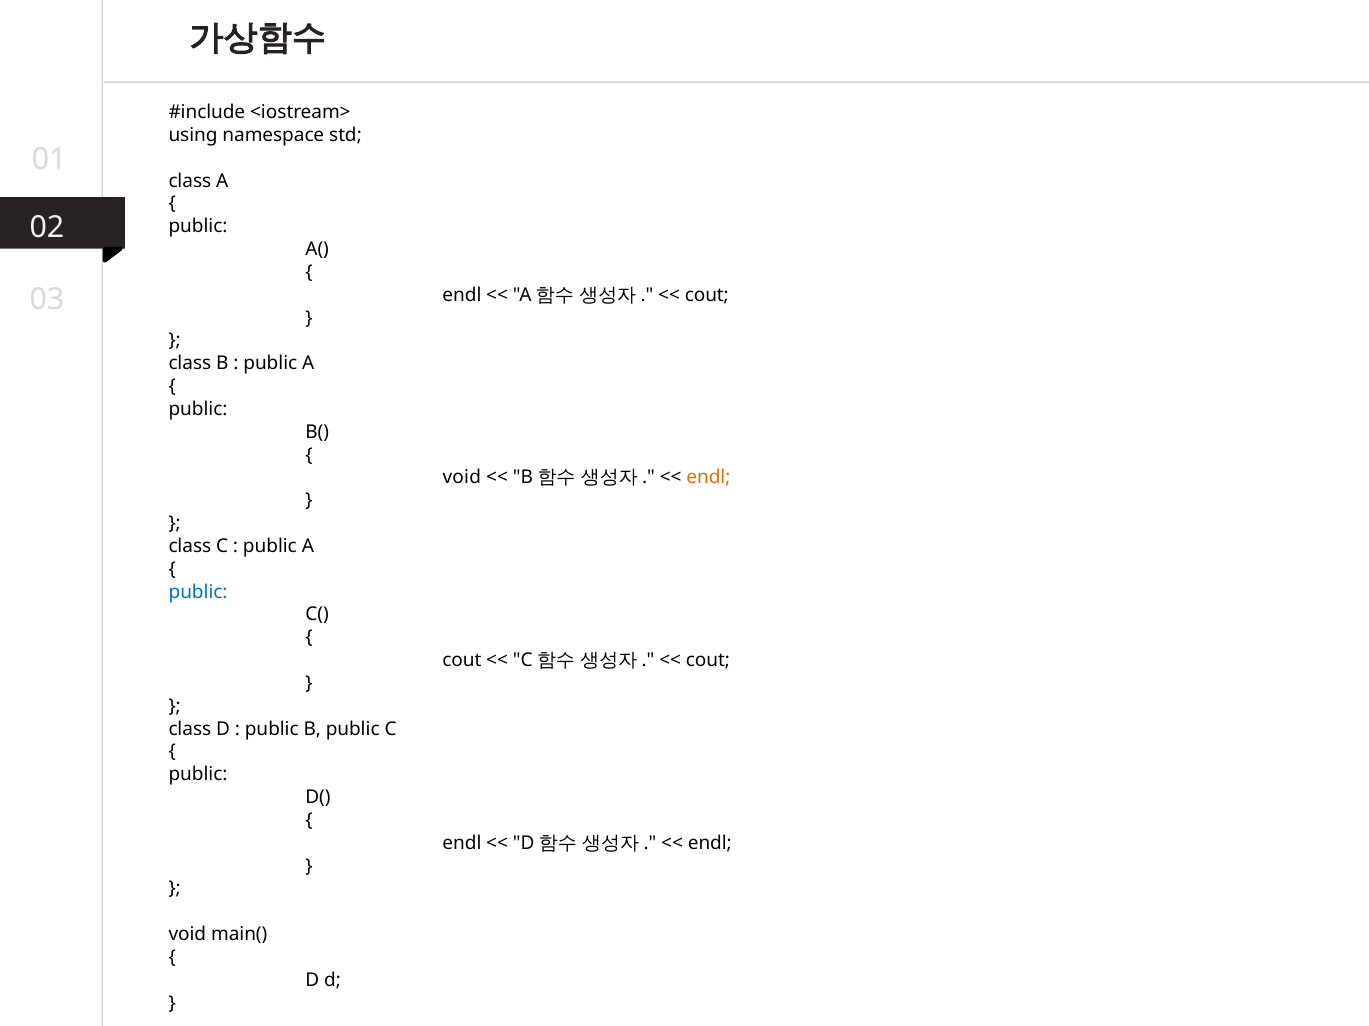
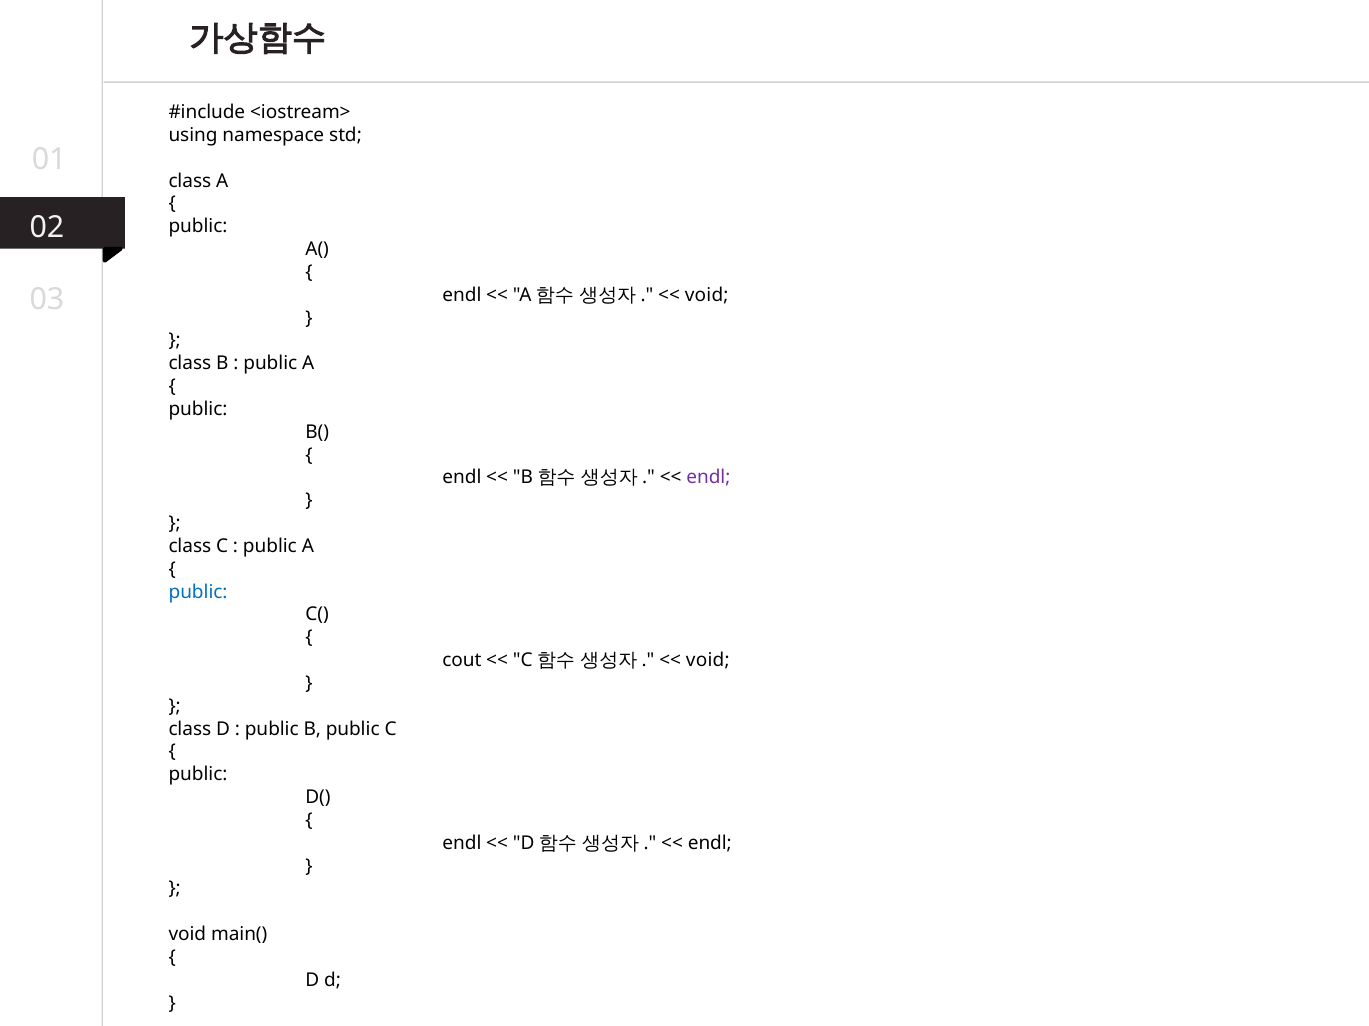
cout: cout -> void (707, 295)
void: void -> endl (462, 478)
endl colour: orange -> purple (708, 478)
cout: cout -> void (708, 661)
